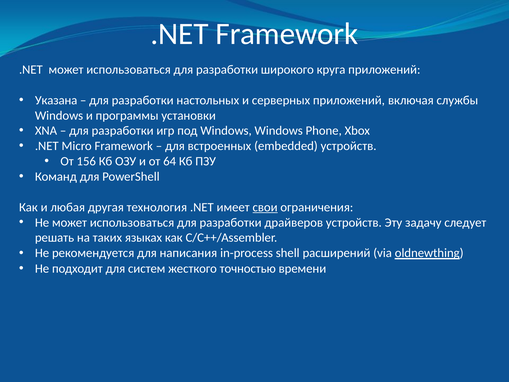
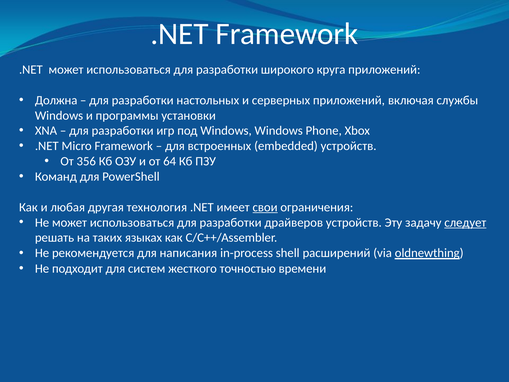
Указана: Указана -> Должна (56, 100)
156: 156 -> 356 (86, 161)
следует underline: none -> present (465, 222)
